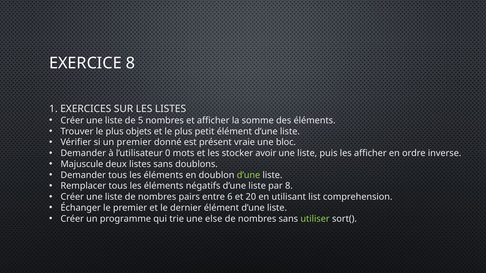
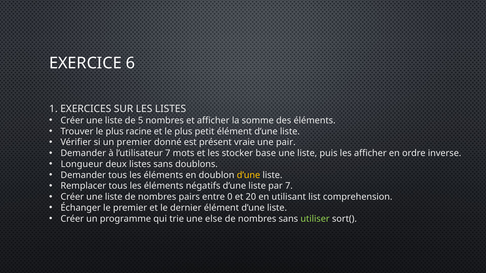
EXERCICE 8: 8 -> 6 (131, 63)
objets: objets -> racine (139, 132)
bloc: bloc -> pair (286, 142)
l’utilisateur 0: 0 -> 7 (168, 153)
avoir: avoir -> base (266, 153)
Majuscule: Majuscule -> Longueur (82, 164)
d’une colour: light green -> yellow (249, 175)
par 8: 8 -> 7 (289, 186)
6: 6 -> 0 (230, 197)
